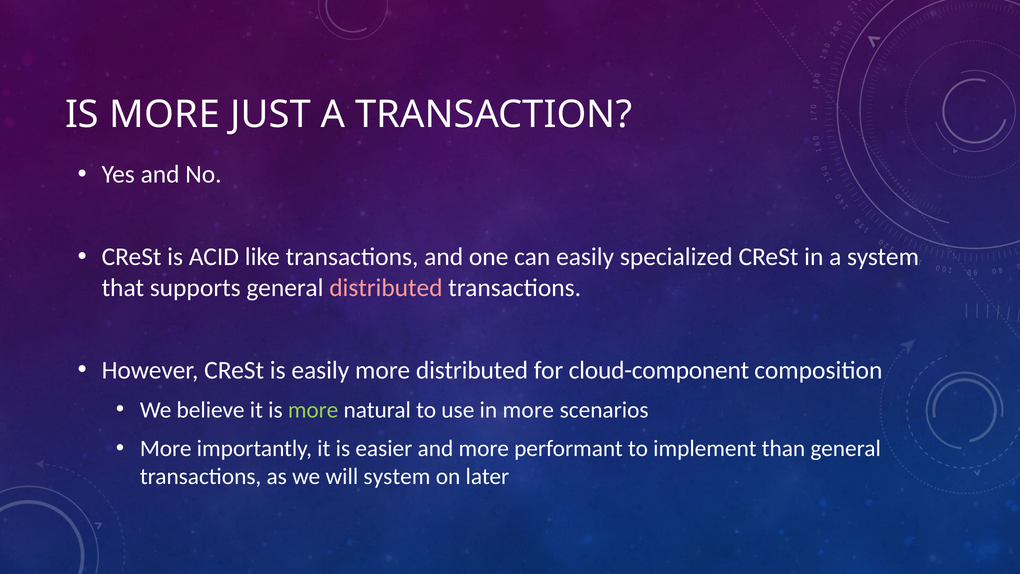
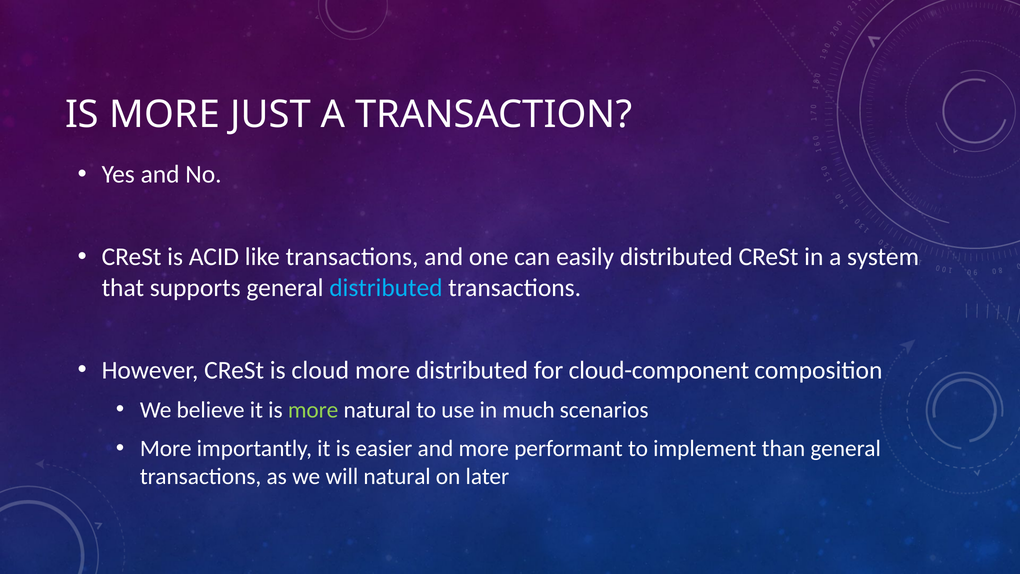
easily specialized: specialized -> distributed (676, 257)
distributed colour: pink -> light blue (386, 287)
is easily: easily -> cloud (320, 370)
in more: more -> much (529, 410)
will system: system -> natural (397, 476)
